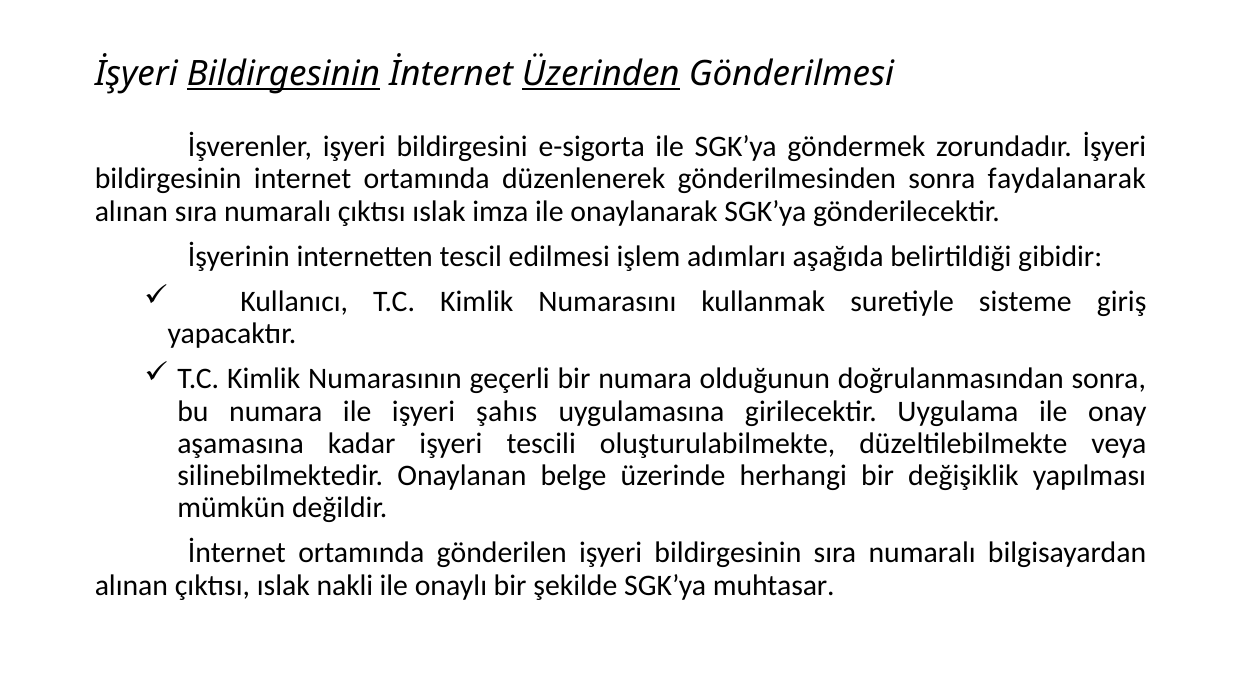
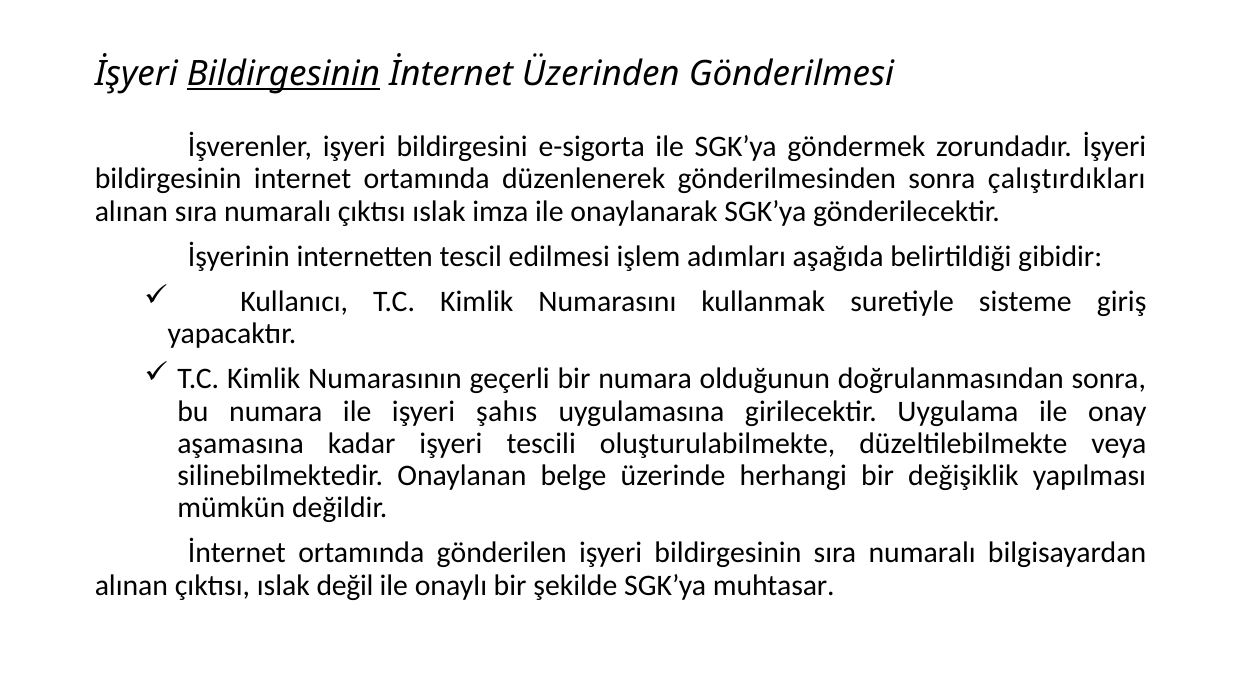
Üzerinden underline: present -> none (601, 74)
faydalanarak: faydalanarak -> çalıştırdıkları (1067, 179)
nakli: nakli -> değil (345, 585)
